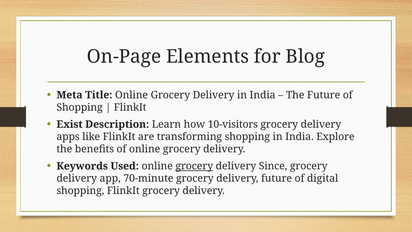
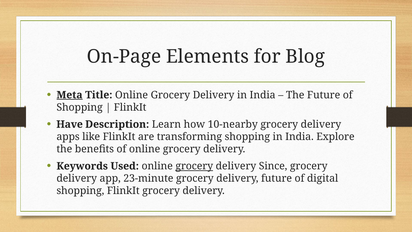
Meta underline: none -> present (70, 95)
Exist: Exist -> Have (70, 124)
10-visitors: 10-visitors -> 10-nearby (233, 124)
70-minute: 70-minute -> 23-minute (148, 178)
